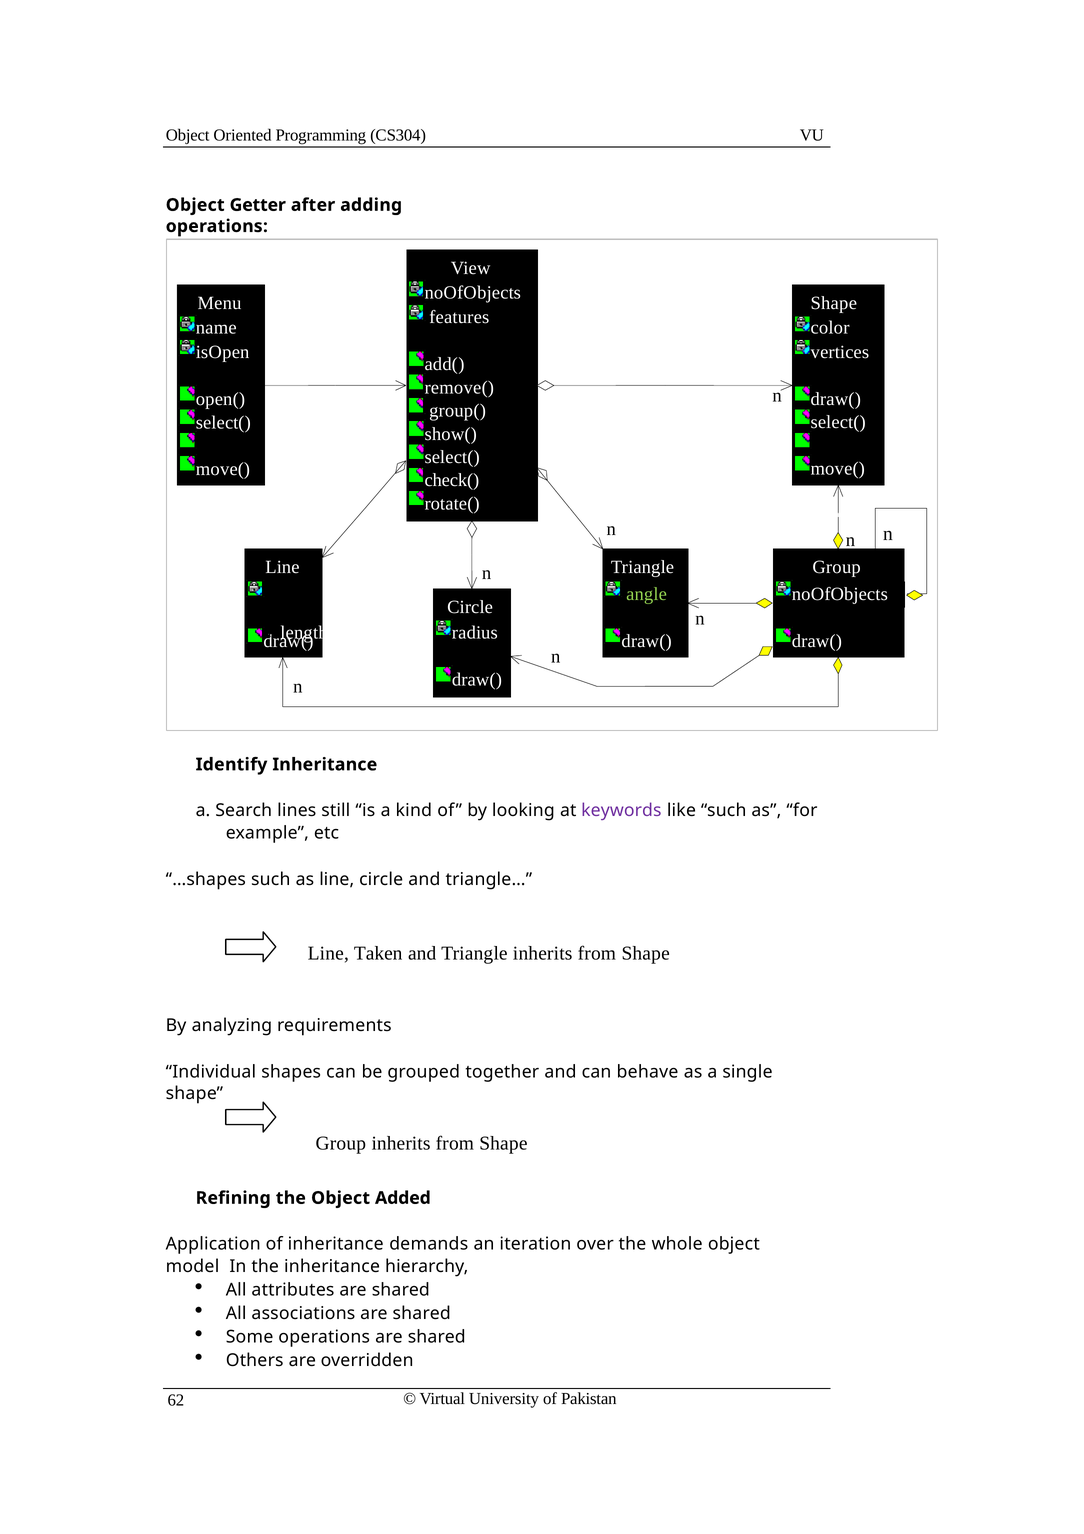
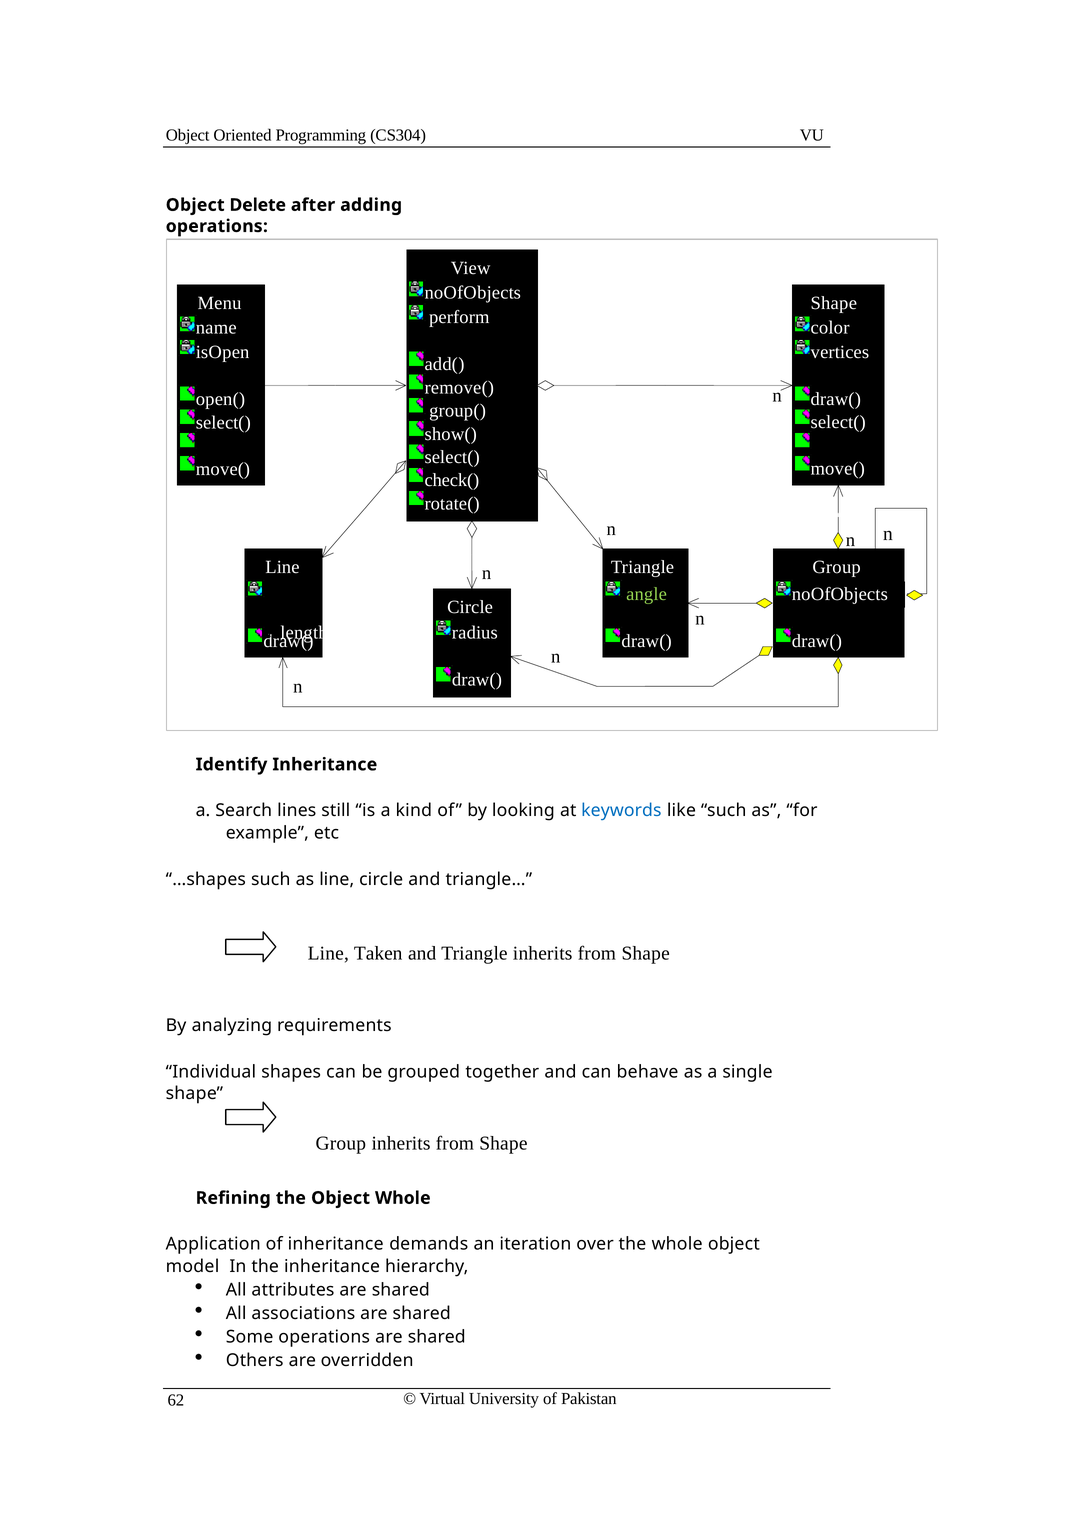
Getter: Getter -> Delete (258, 205)
features: features -> perform (459, 317)
keywords colour: purple -> blue (621, 810)
Object Added: Added -> Whole (403, 1198)
